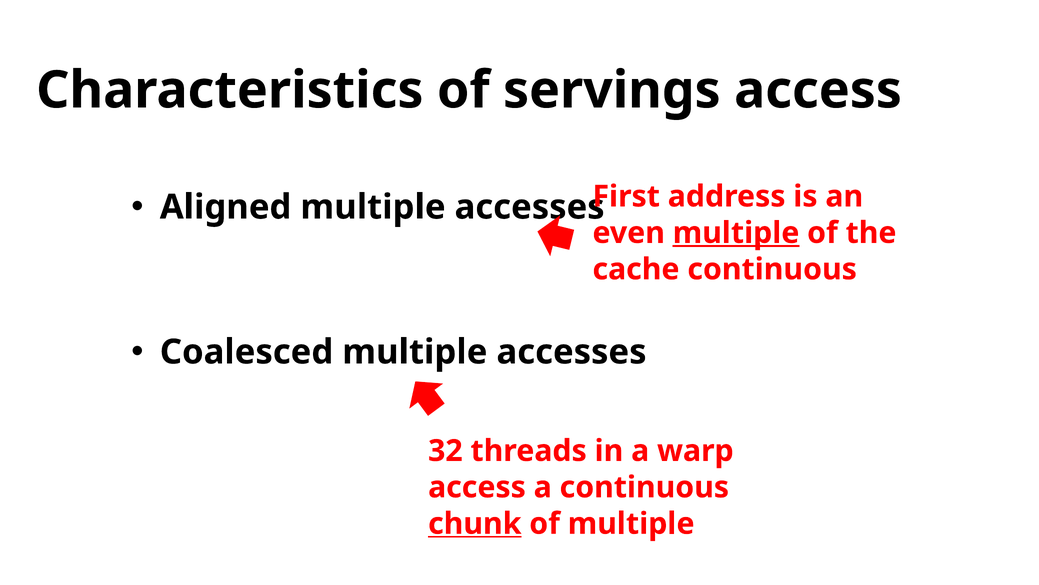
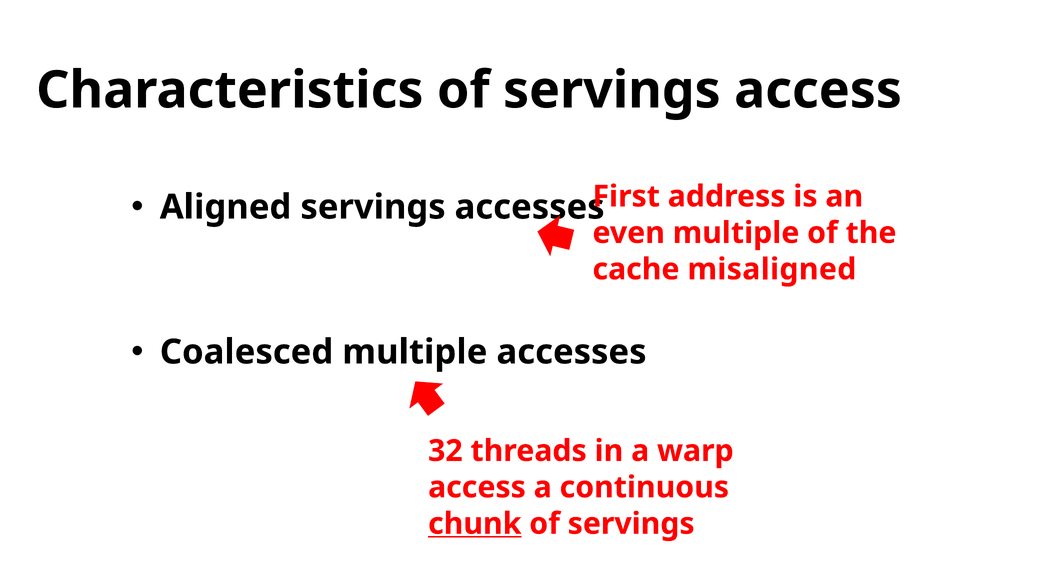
Aligned multiple: multiple -> servings (373, 207)
multiple underline: present -> none (736, 233)
cache continuous: continuous -> misaligned (772, 269)
multiple: multiple -> servings (631, 523)
